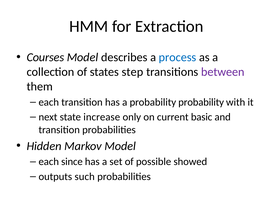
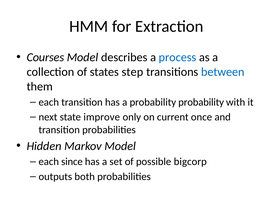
between colour: purple -> blue (223, 72)
increase: increase -> improve (102, 117)
basic: basic -> once (201, 117)
showed: showed -> bigcorp (190, 161)
such: such -> both (85, 176)
